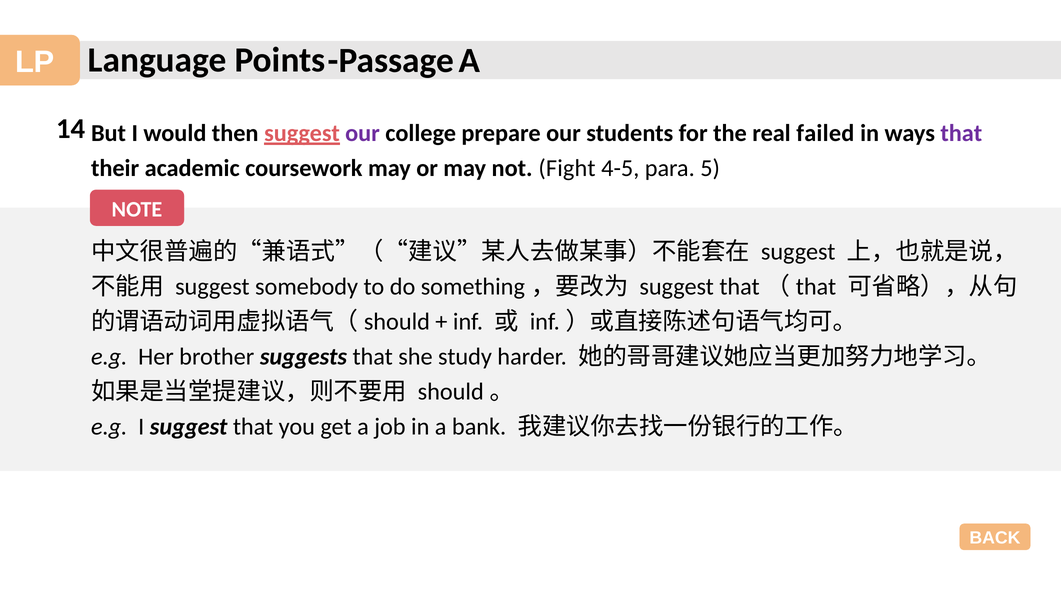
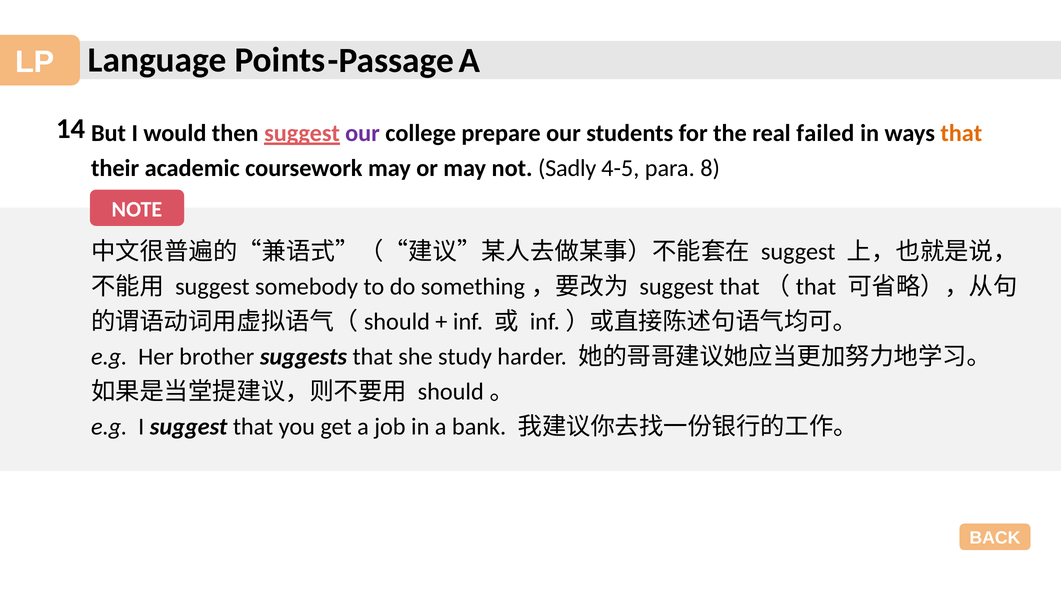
that colour: purple -> orange (961, 133)
Fight: Fight -> Sadly (567, 168)
5: 5 -> 8 (710, 168)
